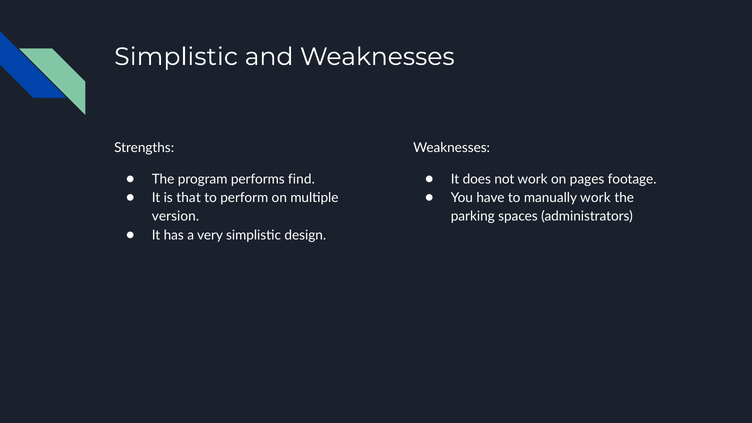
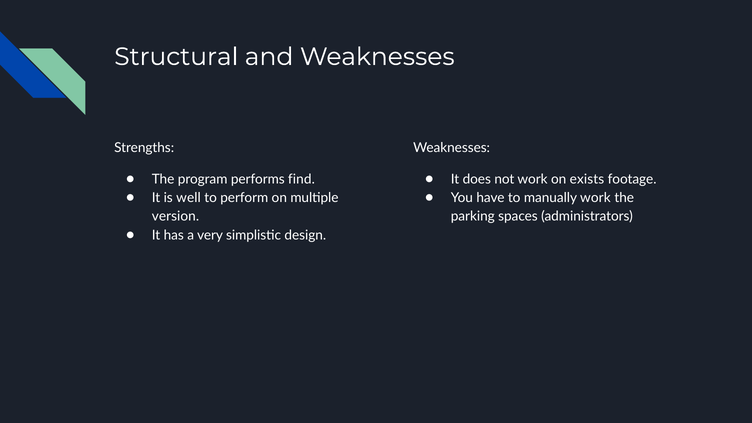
Simplistic: Simplistic -> Structural (176, 57)
pages: pages -> exists (587, 179)
that: that -> well (189, 198)
